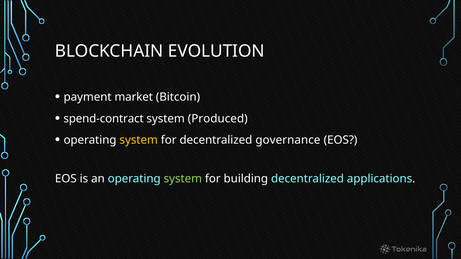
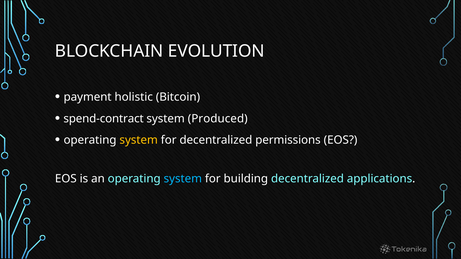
market: market -> holistic (134, 97)
governance: governance -> permissions (288, 140)
system colour: light green -> light blue (183, 179)
